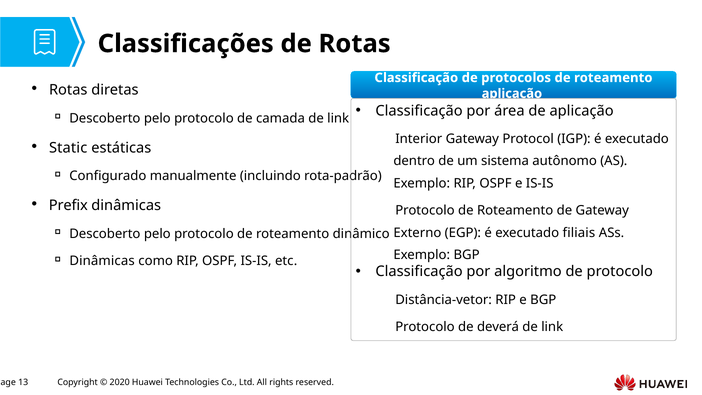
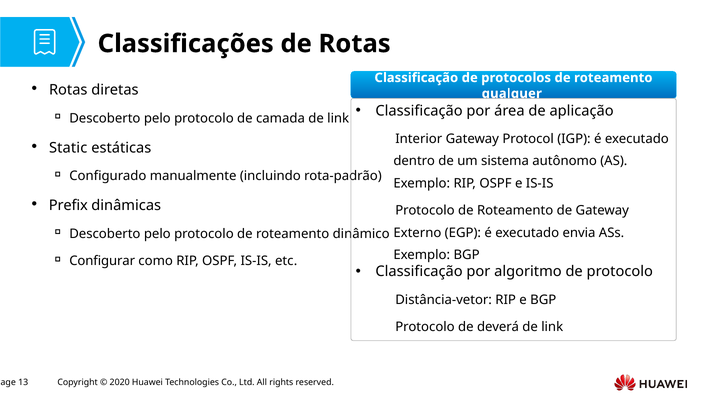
aplicação: aplicação -> qualquer (512, 94)
filiais: filiais -> envia (579, 233)
Dinâmicas: Dinâmicas -> Configurar (102, 261)
